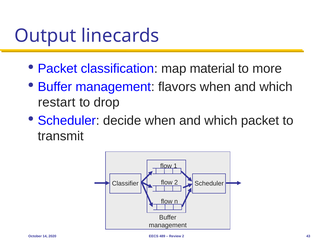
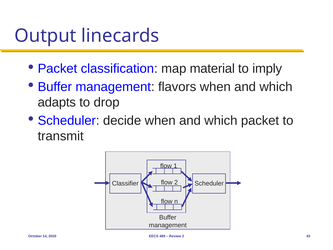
more: more -> imply (267, 69)
restart: restart -> adapts (57, 102)
